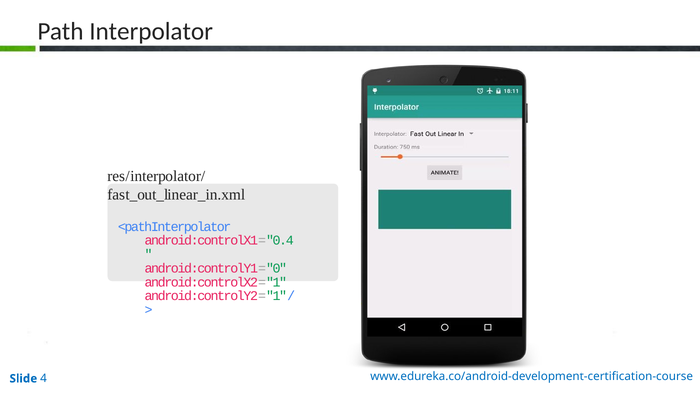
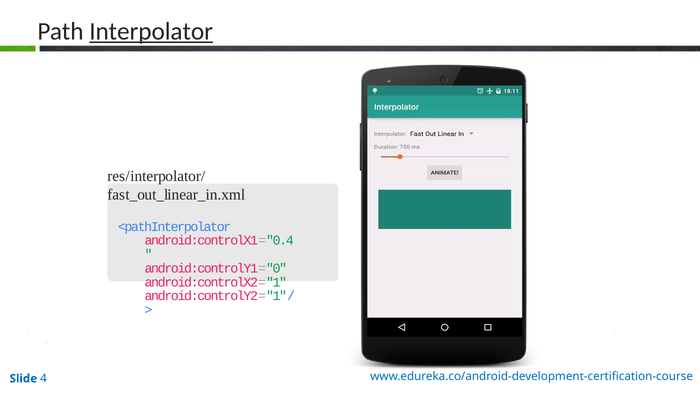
Interpolator underline: none -> present (151, 32)
